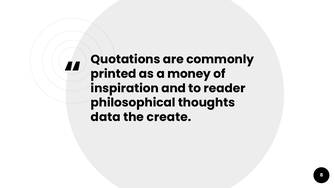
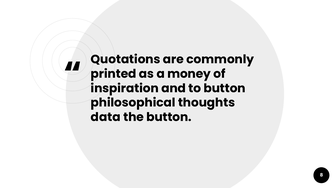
to reader: reader -> button (225, 88)
the create: create -> button (169, 117)
